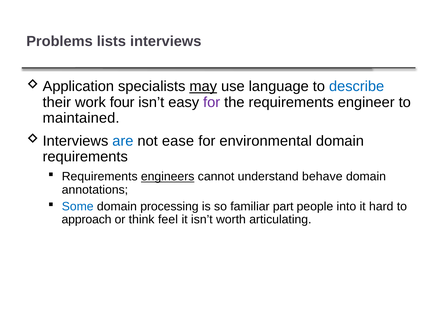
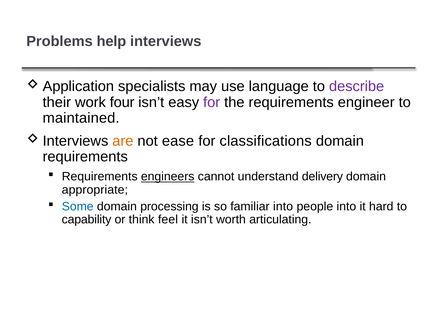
lists: lists -> help (111, 42)
may underline: present -> none (203, 87)
describe colour: blue -> purple (357, 87)
are colour: blue -> orange (123, 141)
environmental: environmental -> classifications (266, 141)
behave: behave -> delivery (322, 177)
annotations: annotations -> appropriate (95, 190)
familiar part: part -> into (283, 207)
approach: approach -> capability (87, 220)
